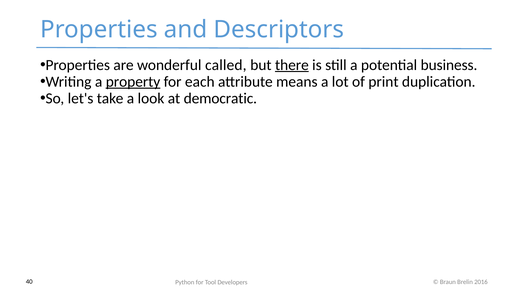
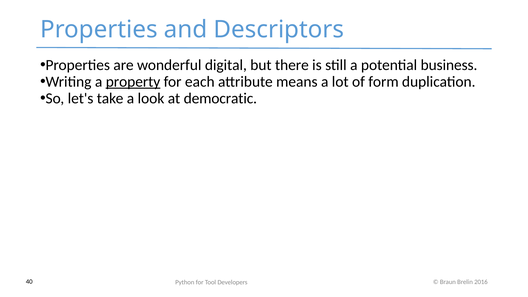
called: called -> digital (226, 65)
there underline: present -> none (292, 65)
print: print -> form (383, 82)
